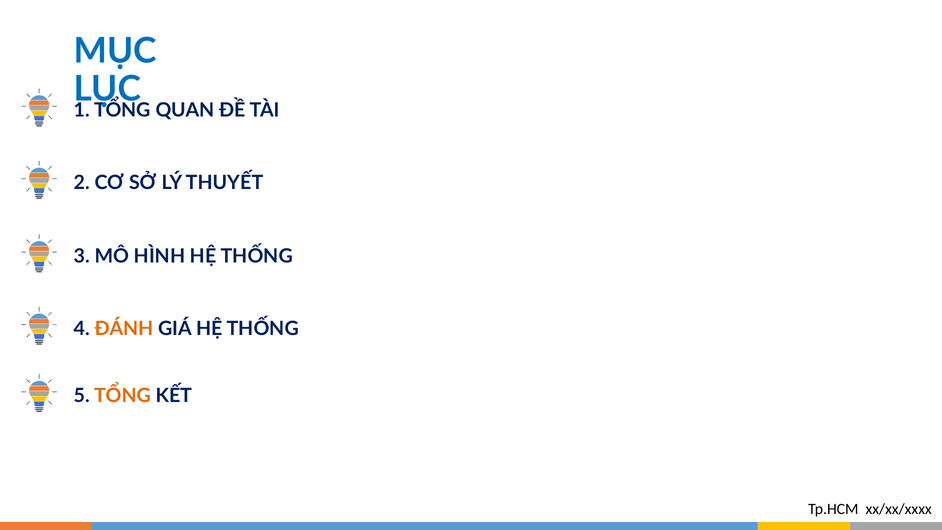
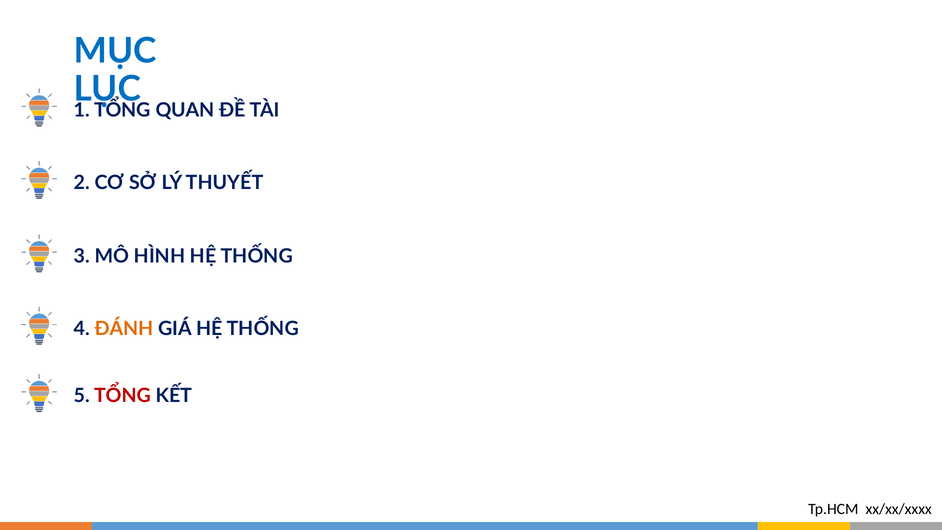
TỔNG colour: orange -> red (123, 396)
